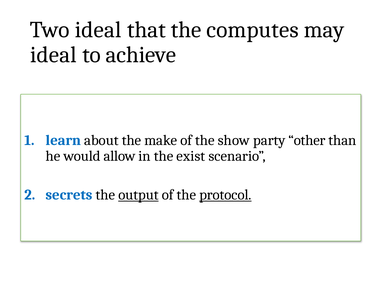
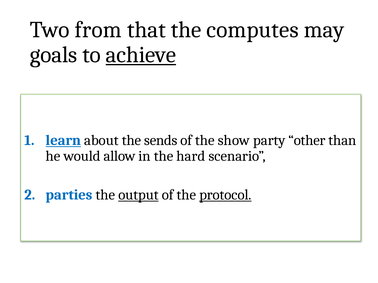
Two ideal: ideal -> from (98, 30)
ideal: ideal -> goals (54, 55)
achieve underline: none -> present (141, 55)
learn underline: none -> present (63, 141)
make: make -> sends (161, 141)
exist: exist -> hard (191, 156)
secrets: secrets -> parties (69, 195)
